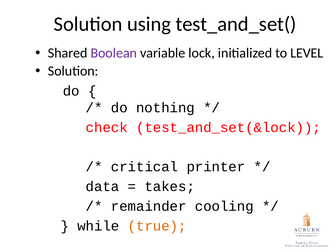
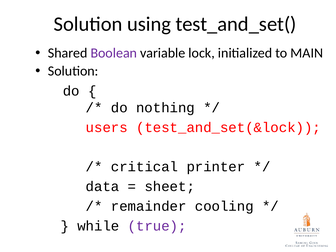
LEVEL: LEVEL -> MAIN (307, 53)
check: check -> users (107, 127)
takes: takes -> sheet (170, 187)
true colour: orange -> purple (157, 226)
